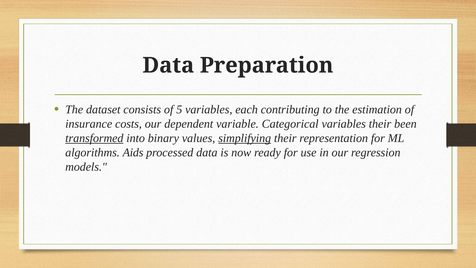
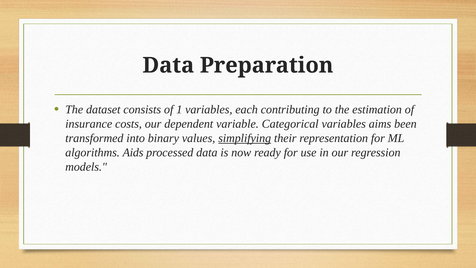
5: 5 -> 1 (179, 110)
variables their: their -> aims (380, 124)
transformed underline: present -> none (94, 138)
